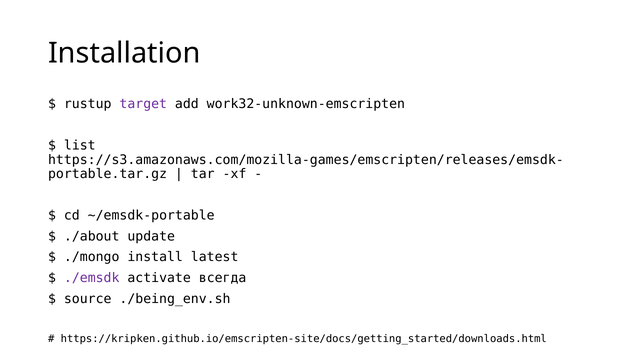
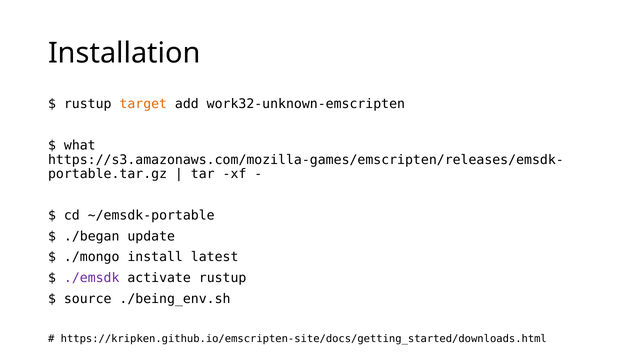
target colour: purple -> orange (143, 104)
list: list -> what (80, 145)
./about: ./about -> ./began (92, 236)
activate всегда: всегда -> rustup (223, 278)
